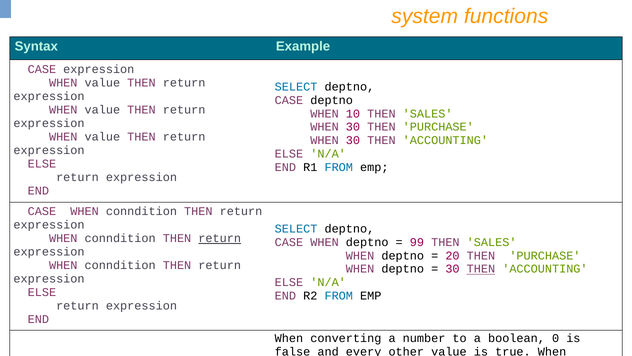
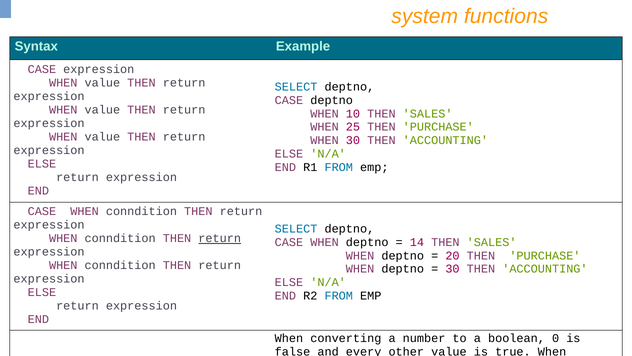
30: 30 -> 25 (353, 127)
99: 99 -> 14 (417, 242)
THEN underline: present -> none (481, 269)
